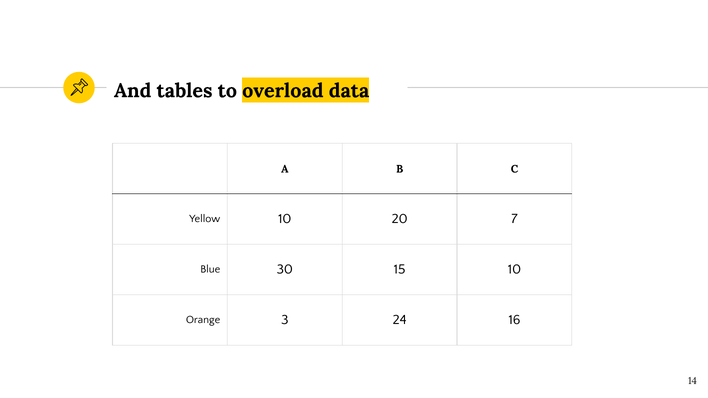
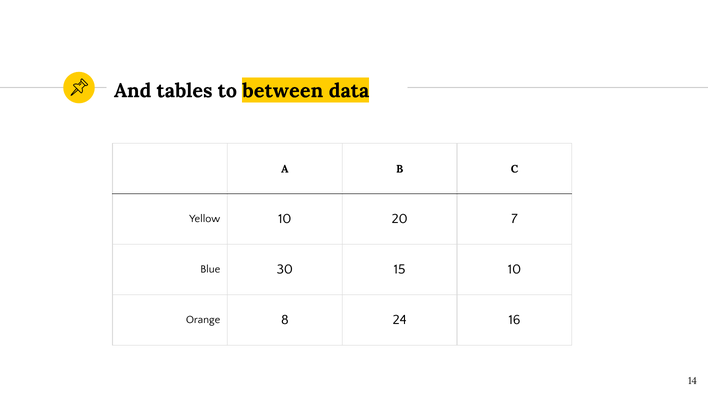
overload: overload -> between (283, 91)
3: 3 -> 8 (285, 320)
